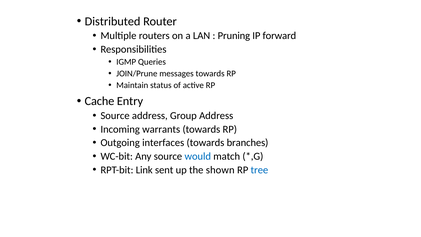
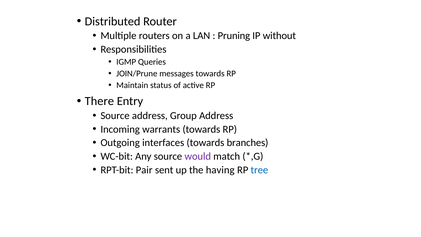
forward: forward -> without (279, 36)
Cache: Cache -> There (99, 101)
would colour: blue -> purple (198, 156)
Link: Link -> Pair (144, 170)
shown: shown -> having (220, 170)
